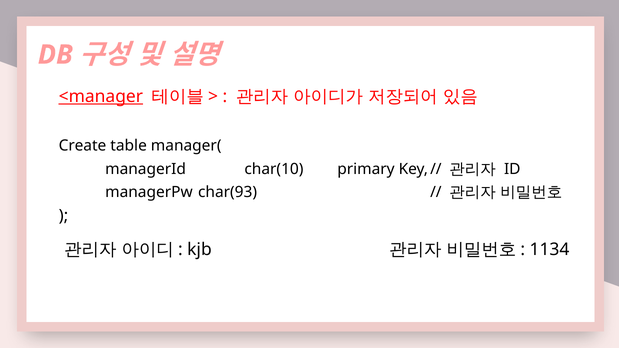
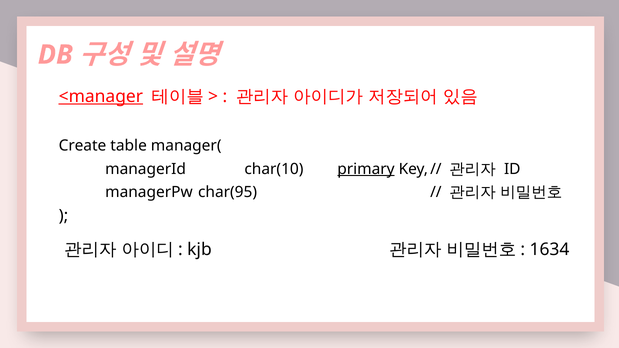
primary underline: none -> present (366, 169)
char(93: char(93 -> char(95 (228, 192)
1134: 1134 -> 1634 (549, 250)
